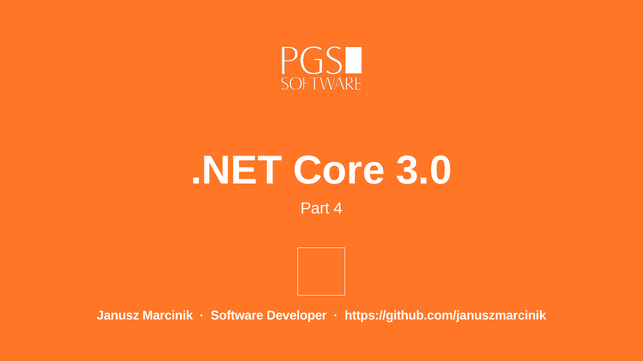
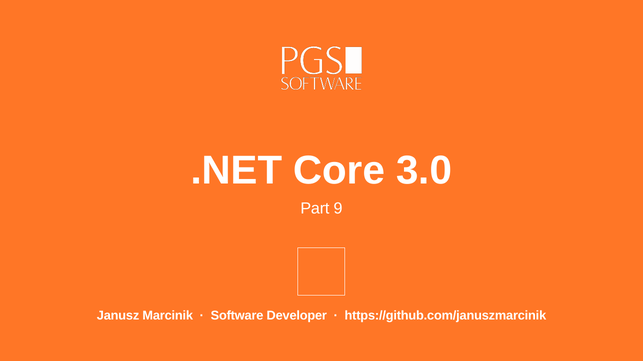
4: 4 -> 9 (338, 208)
